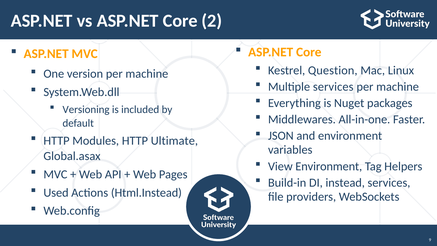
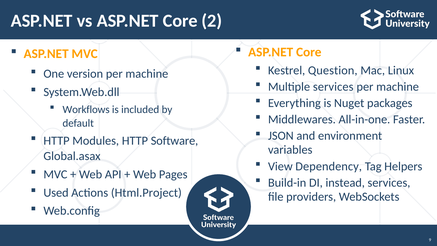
Versioning: Versioning -> Workflows (86, 109)
Ultimate: Ultimate -> Software (174, 141)
View Environment: Environment -> Dependency (329, 166)
Html.Instead: Html.Instead -> Html.Project (146, 193)
